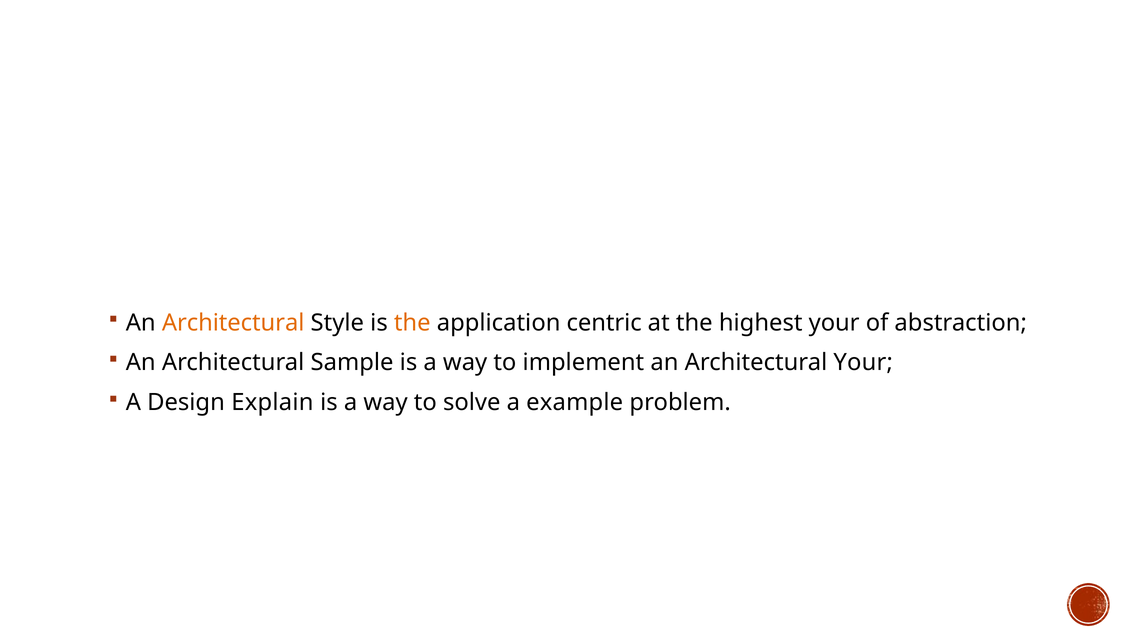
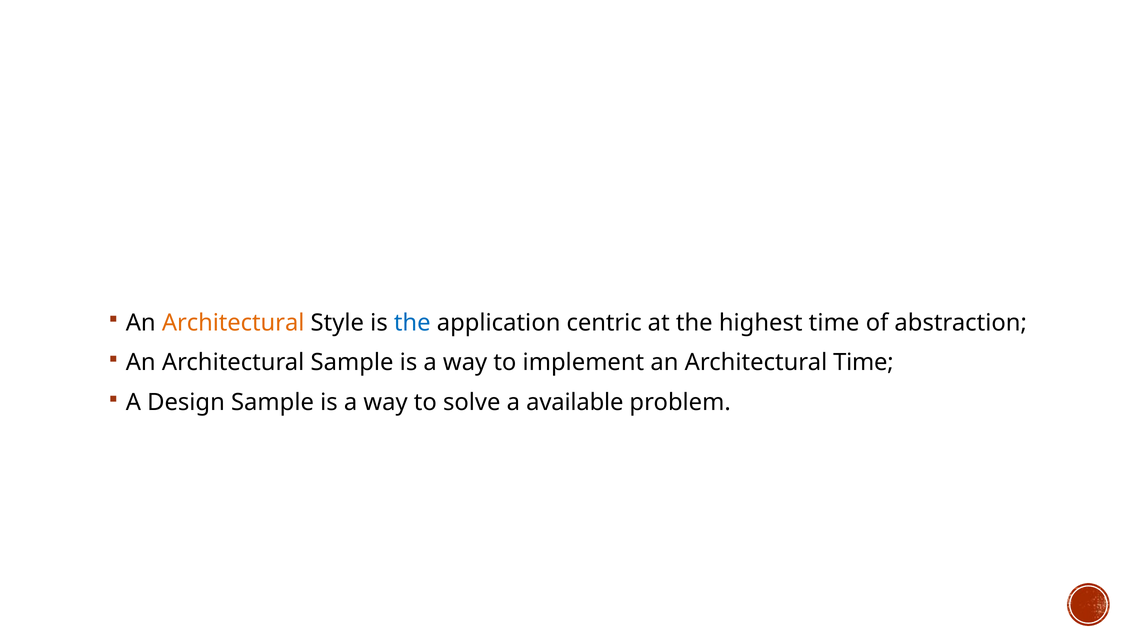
the colour: orange -> blue (412, 323)
highest your: your -> time (834, 323)
Architectural Your: Your -> Time (863, 363)
Design Explain: Explain -> Sample (272, 402)
example: example -> available (575, 402)
